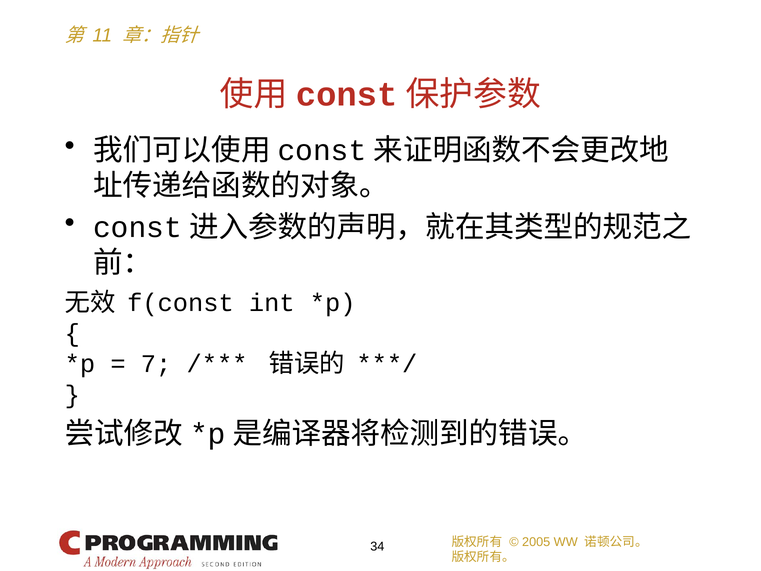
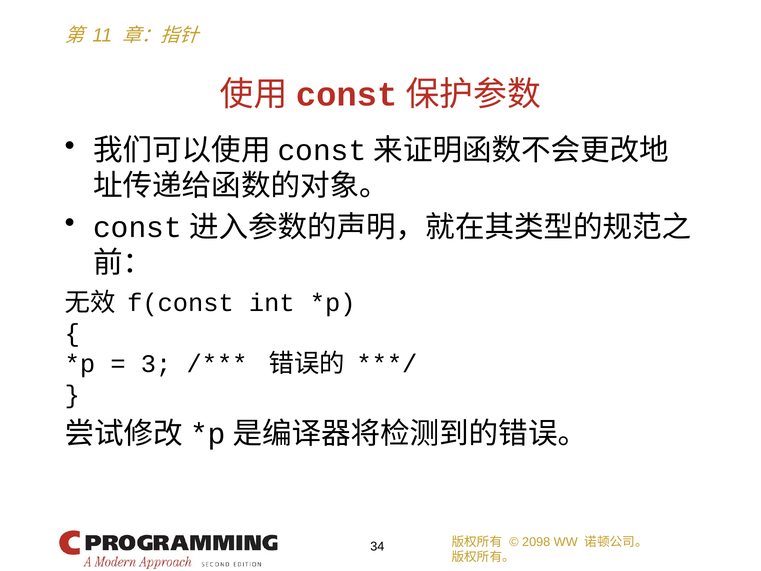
7: 7 -> 3 (156, 364)
2005: 2005 -> 2098 (536, 542)
